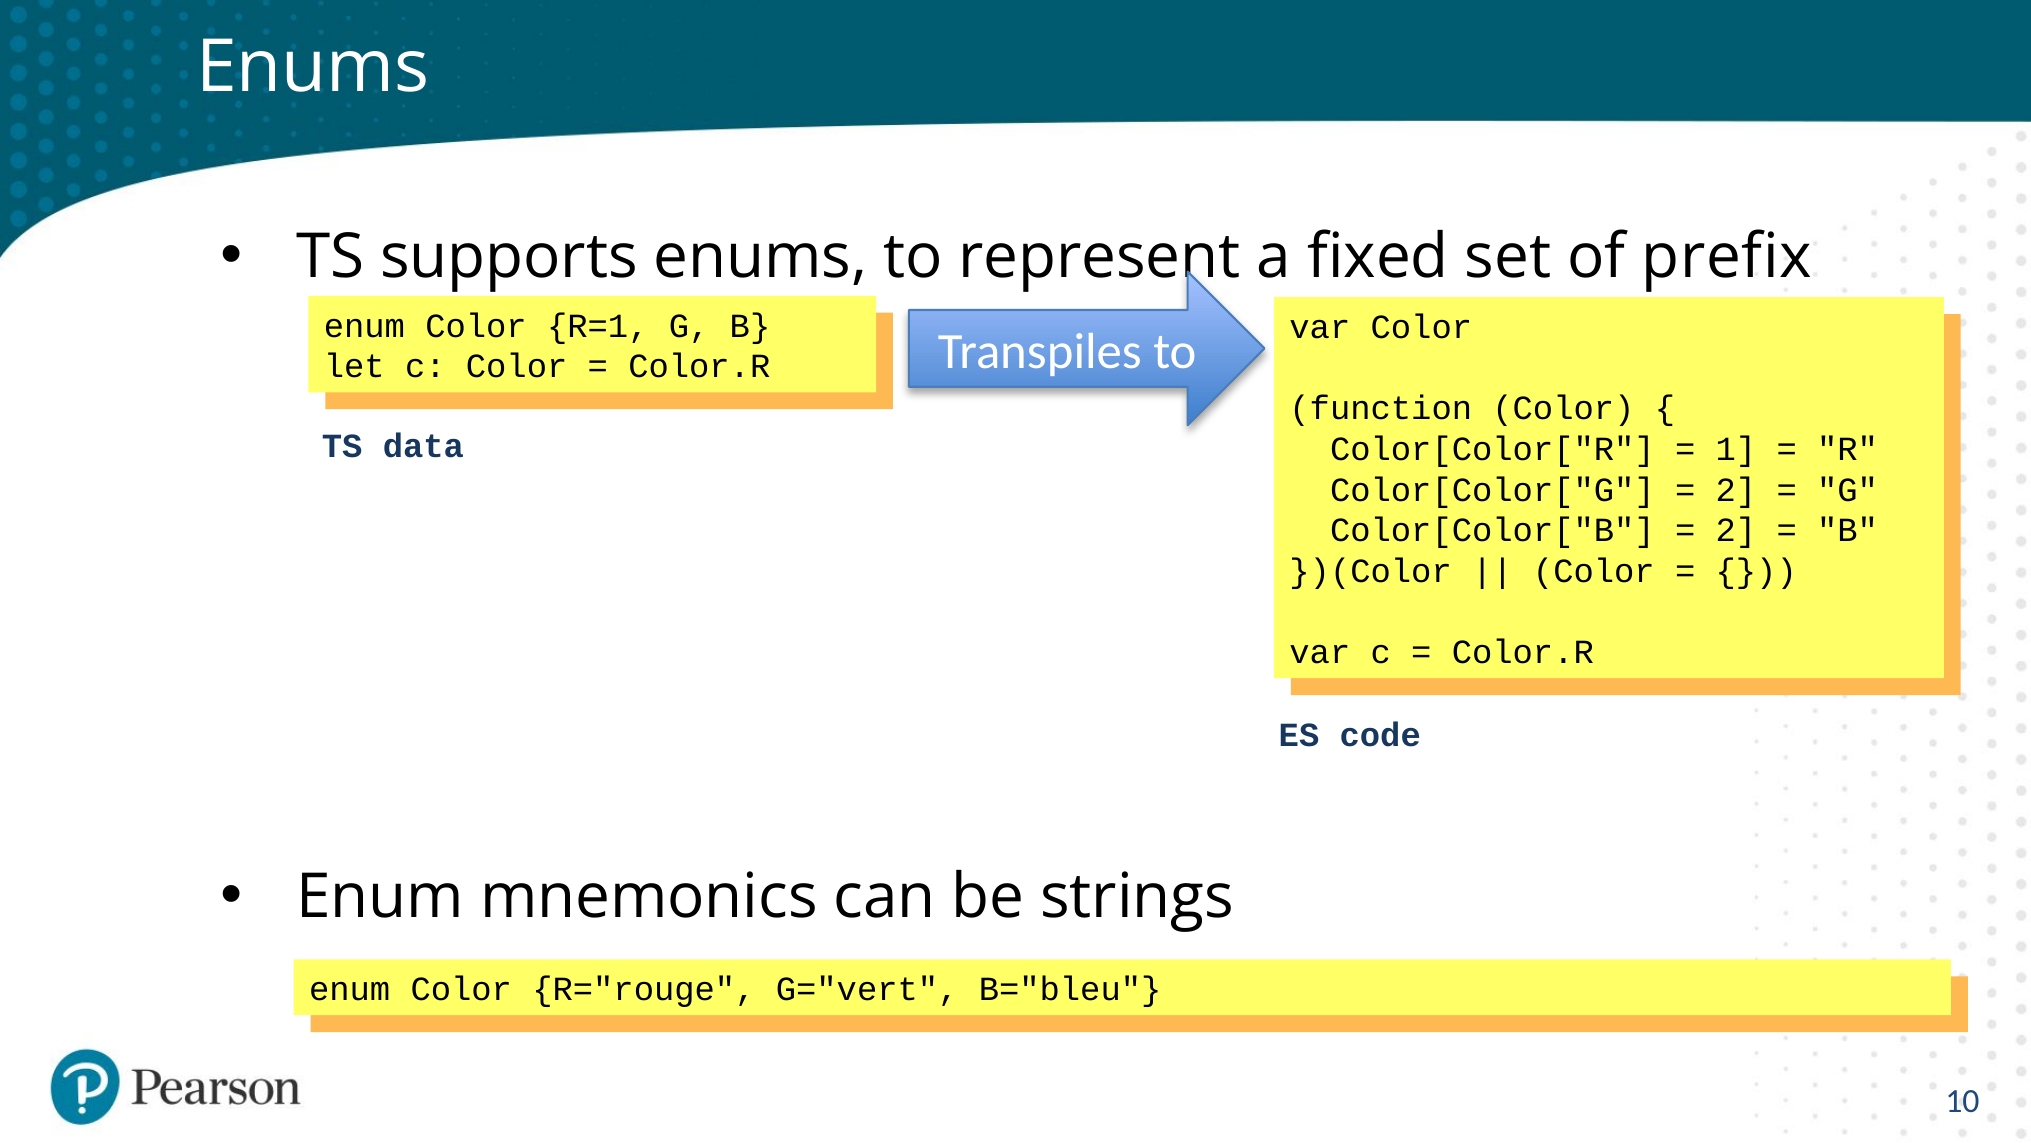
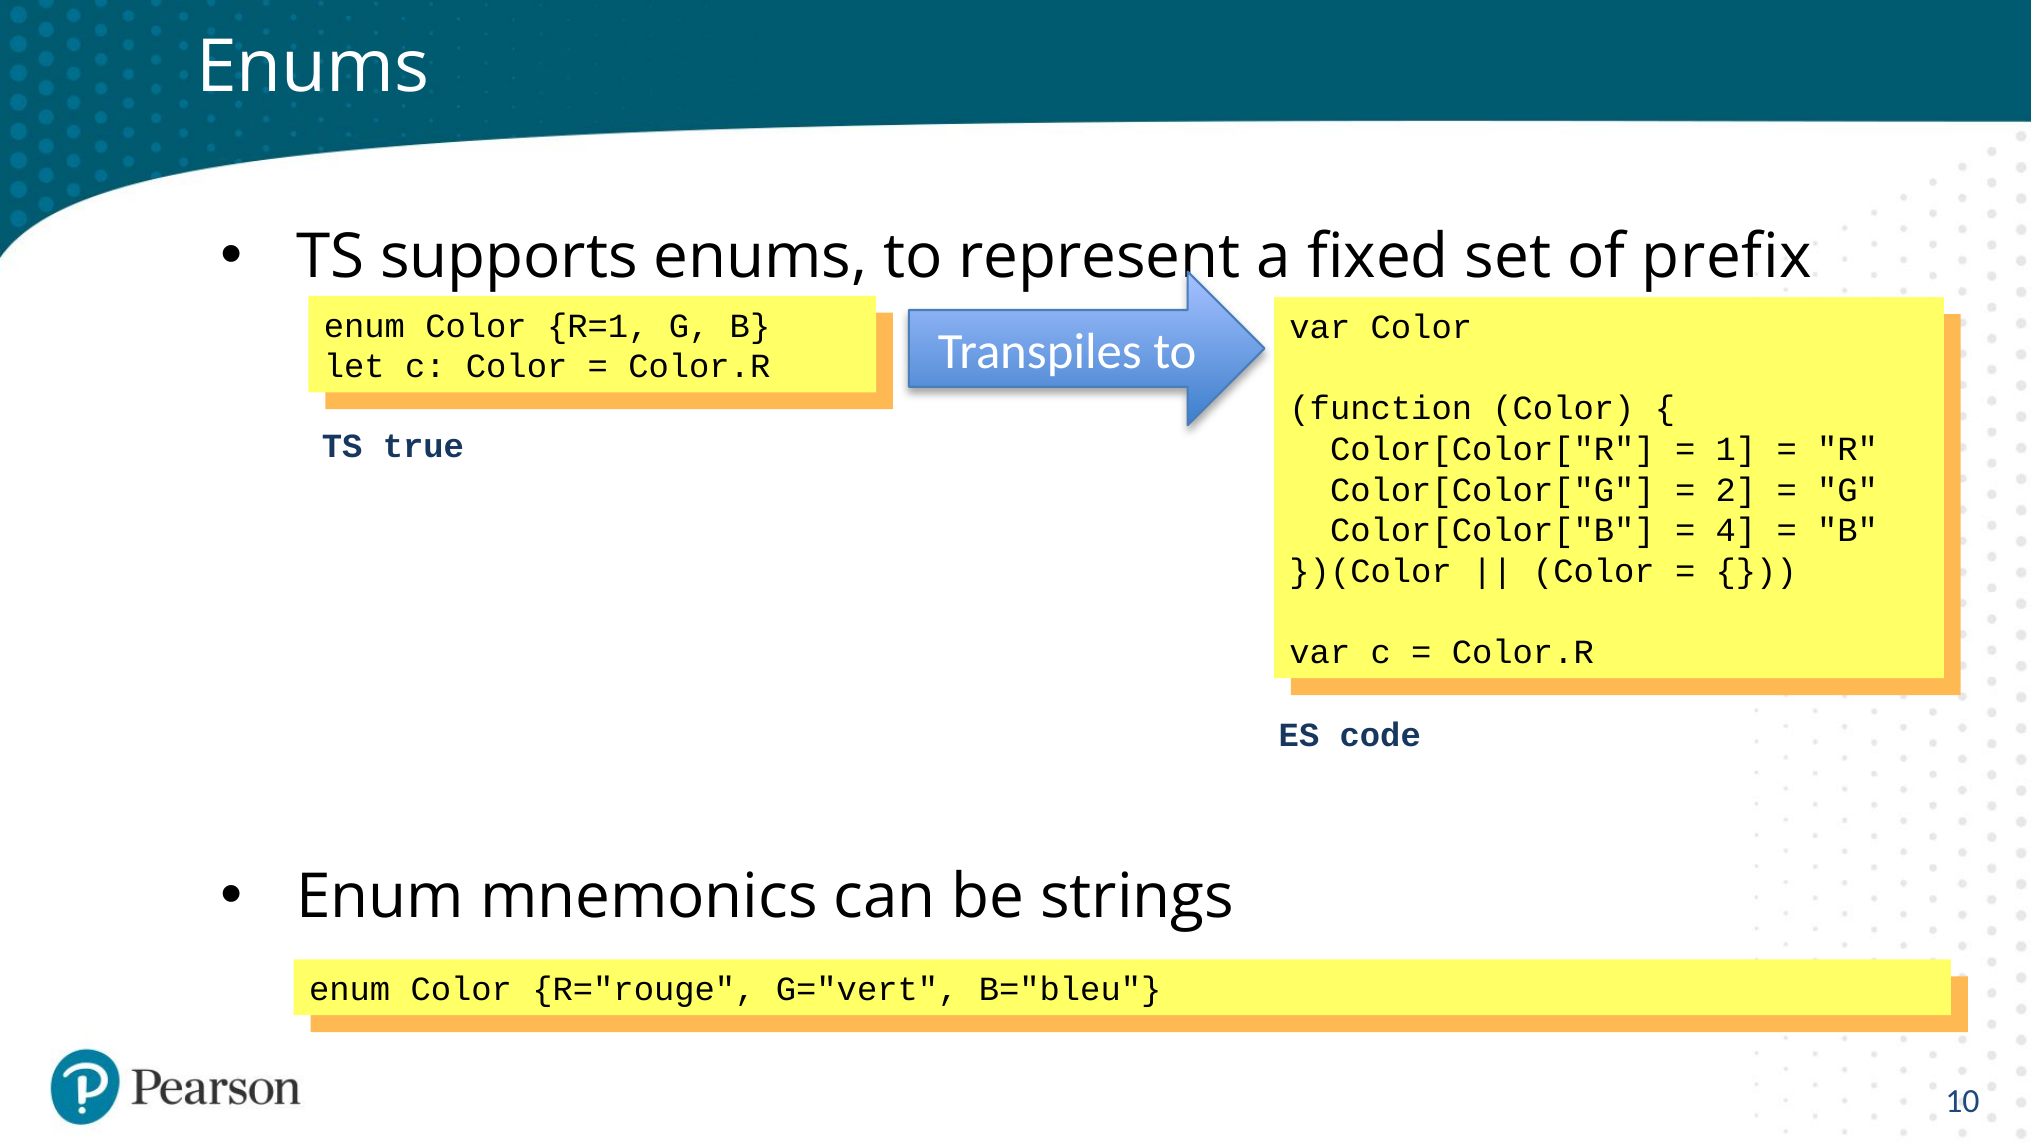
data: data -> true (423, 446)
2: 2 -> 4 (1736, 530)
